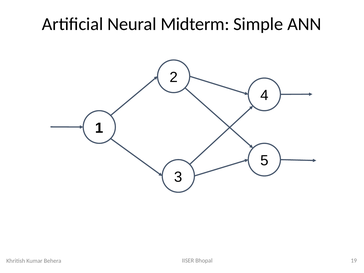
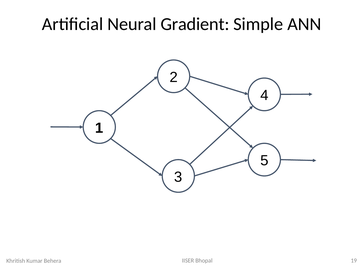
Midterm: Midterm -> Gradient (195, 24)
